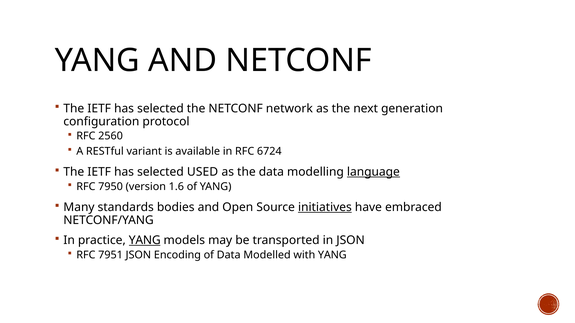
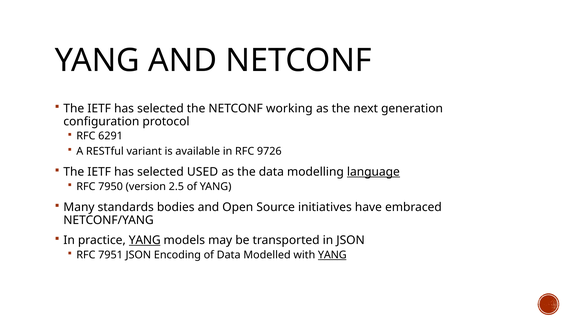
network: network -> working (289, 109)
2560: 2560 -> 6291 (111, 136)
6724: 6724 -> 9726 (269, 151)
1.6: 1.6 -> 2.5 (176, 187)
initiatives underline: present -> none (325, 208)
YANG underline: none -> present (332, 255)
